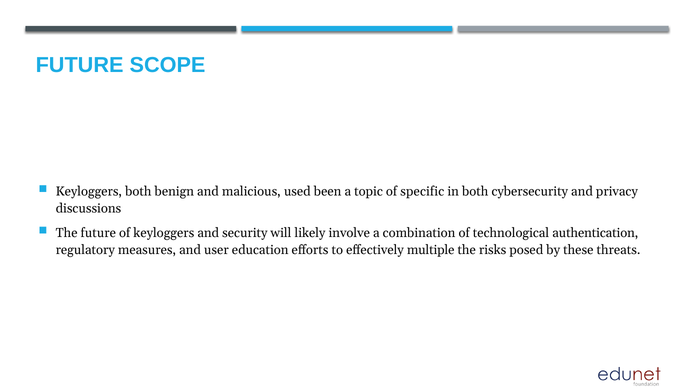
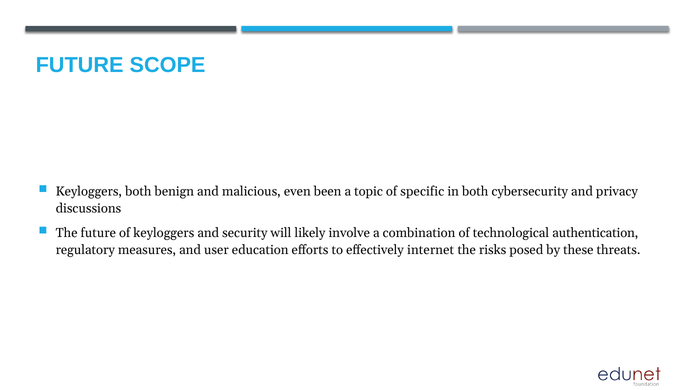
used: used -> even (297, 192)
multiple: multiple -> internet (431, 250)
